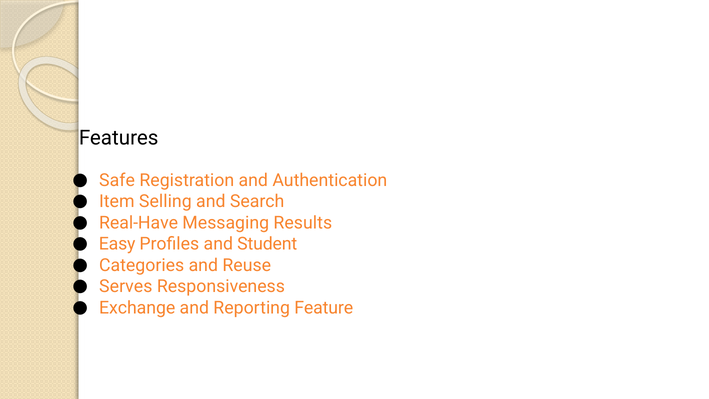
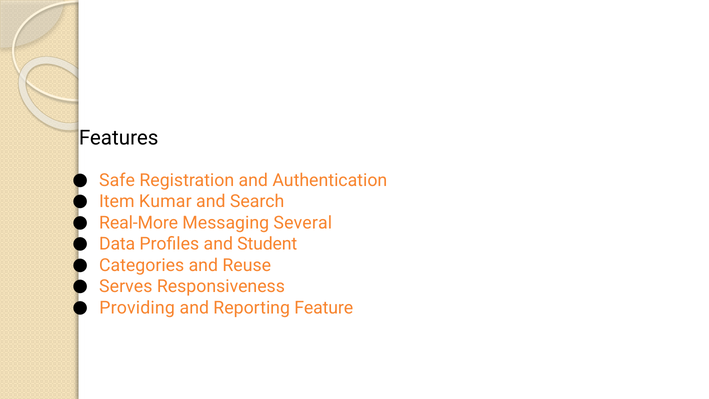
Selling: Selling -> Kumar (165, 201)
Real-Have: Real-Have -> Real-More (139, 223)
Results: Results -> Several (303, 223)
Easy: Easy -> Data (117, 244)
Exchange: Exchange -> Providing (137, 308)
